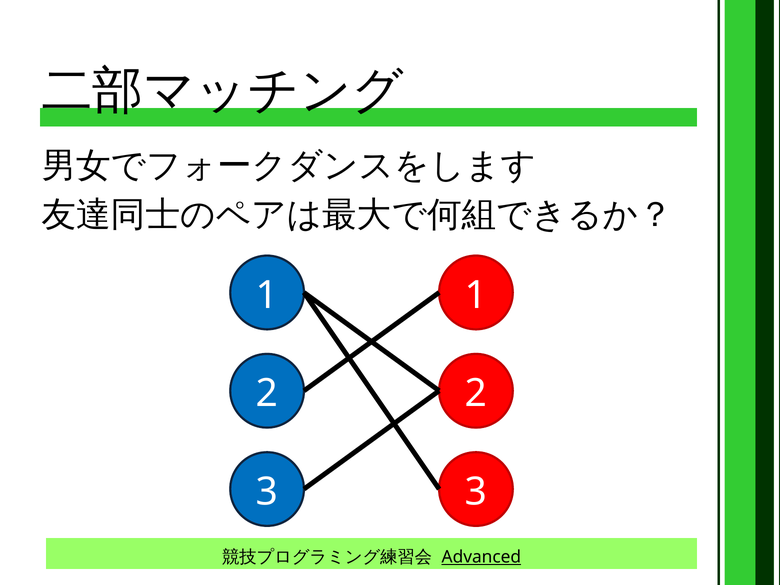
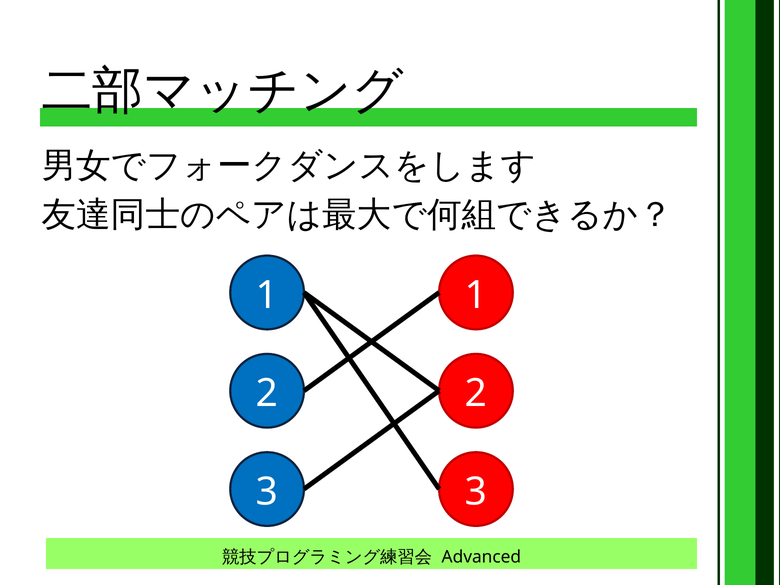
Advanced underline: present -> none (481, 557)
